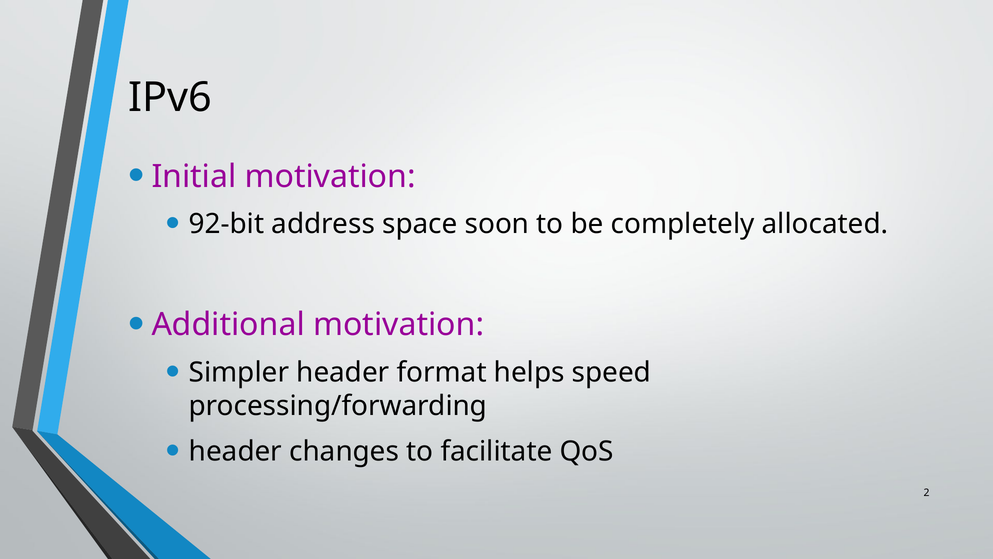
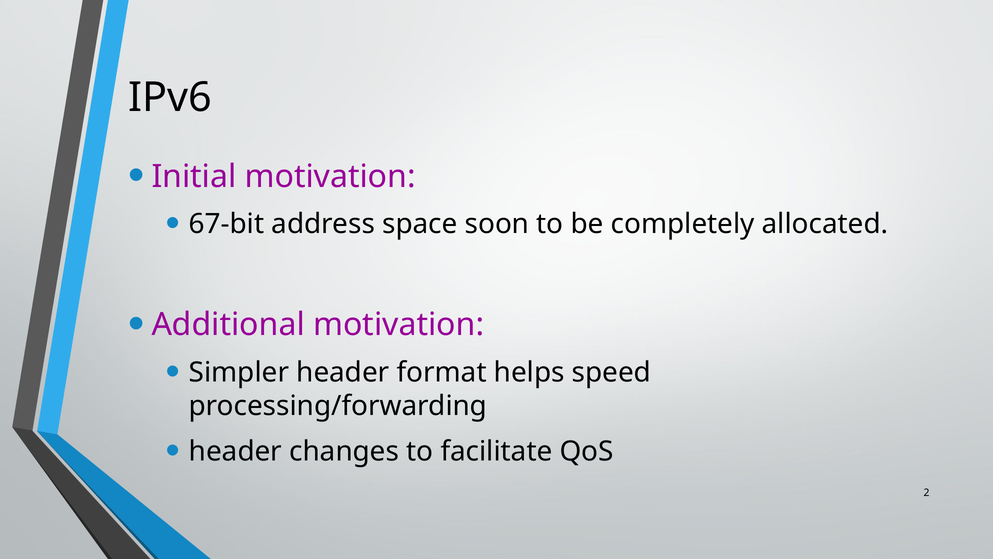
92-bit: 92-bit -> 67-bit (227, 224)
